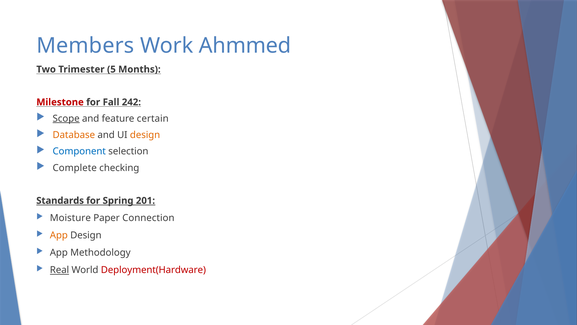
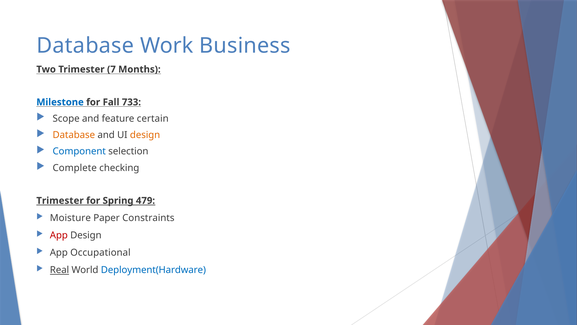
Members: Members -> Database (85, 46)
Ahmmed: Ahmmed -> Business (245, 46)
5: 5 -> 7 (111, 69)
Milestone colour: red -> blue (60, 102)
242: 242 -> 733 (131, 102)
Scope underline: present -> none (66, 118)
Standards: Standards -> Trimester (60, 200)
201: 201 -> 479 (145, 200)
Connection: Connection -> Constraints (148, 218)
App colour: orange -> red (59, 235)
Methodology: Methodology -> Occupational (100, 252)
Deployment(Hardware colour: red -> blue (153, 270)
